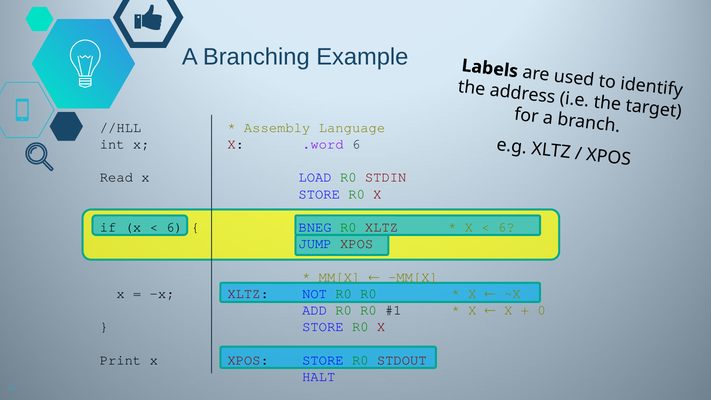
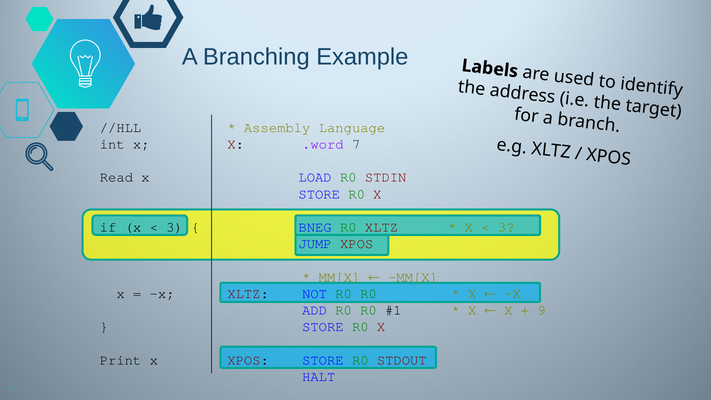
.word 6: 6 -> 7 (356, 144)
6: 6 -> 3 (506, 227)
6: 6 -> 3 (175, 227)
0: 0 -> 9 (542, 310)
